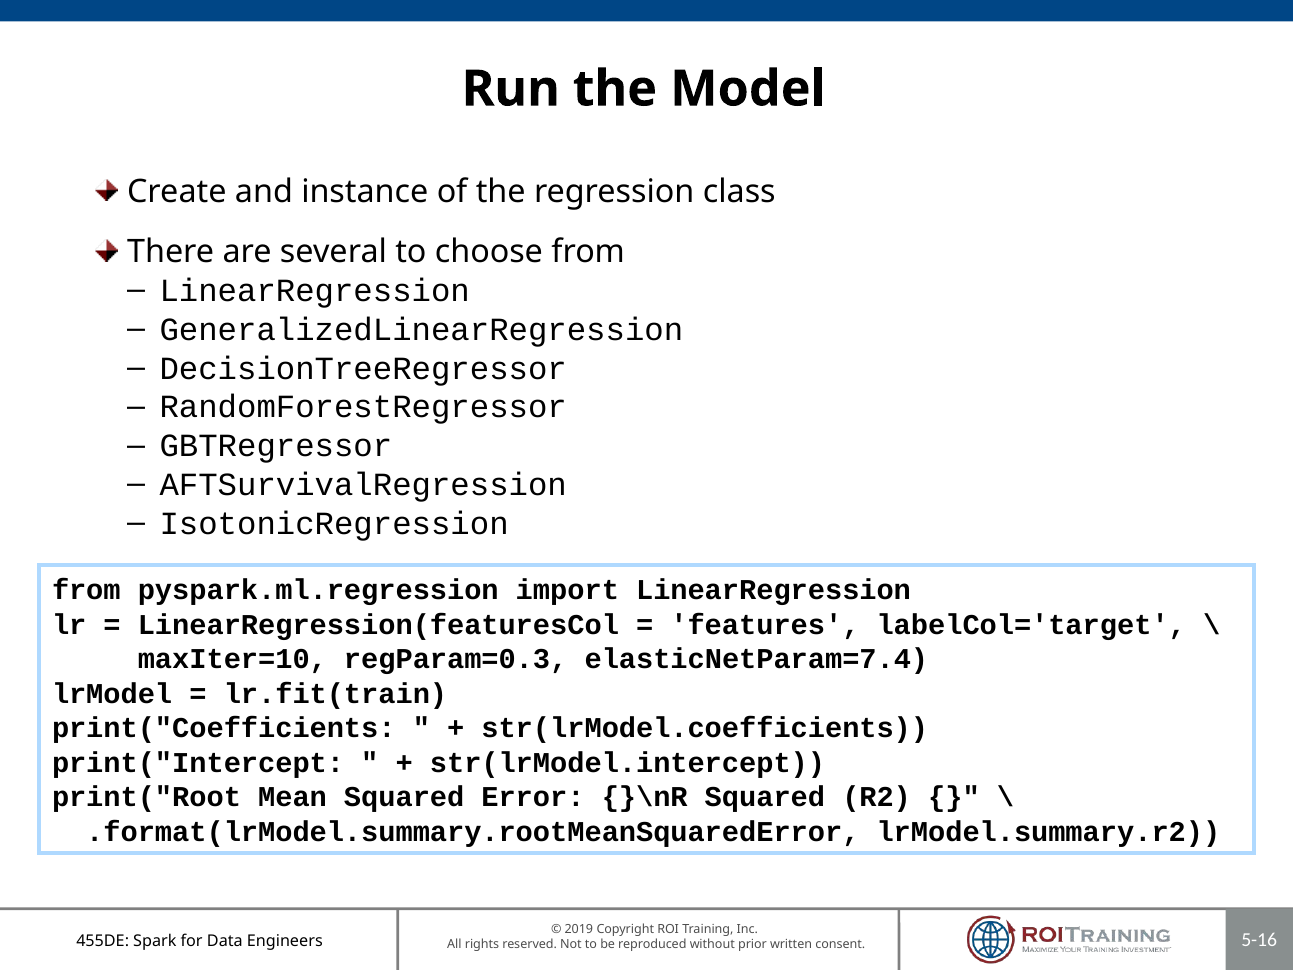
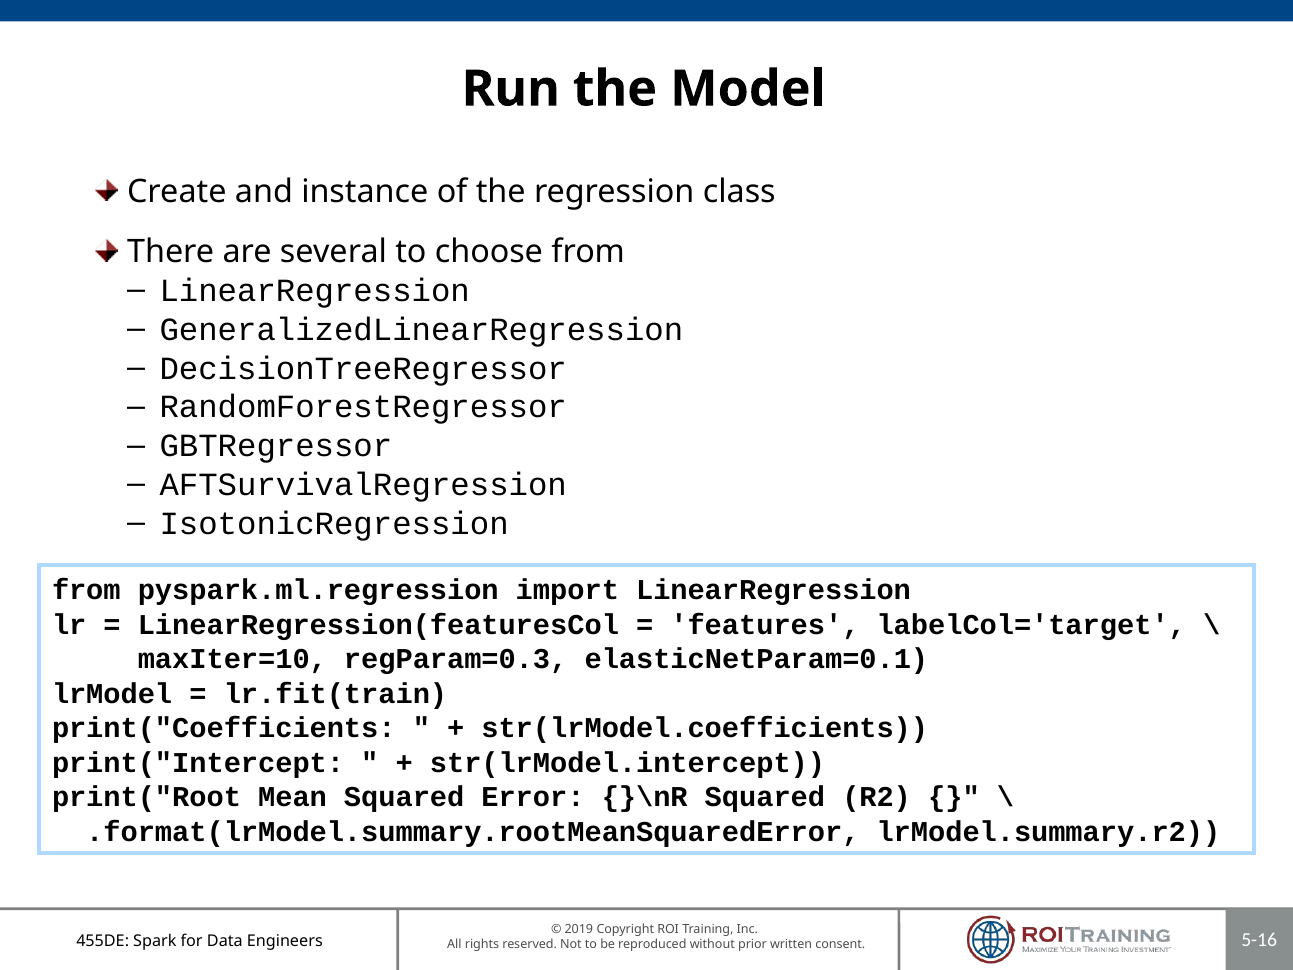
elasticNetParam=7.4: elasticNetParam=7.4 -> elasticNetParam=0.1 (756, 659)
